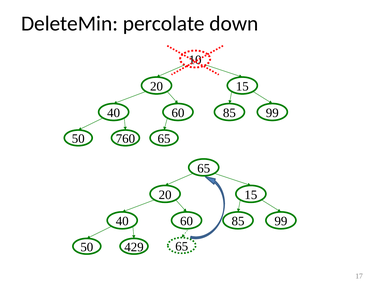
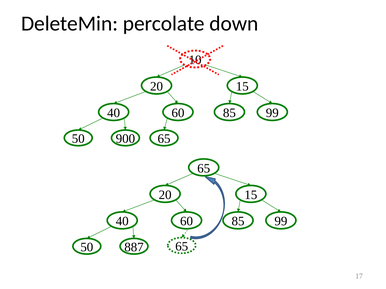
760: 760 -> 900 (125, 139)
429: 429 -> 887 (134, 248)
